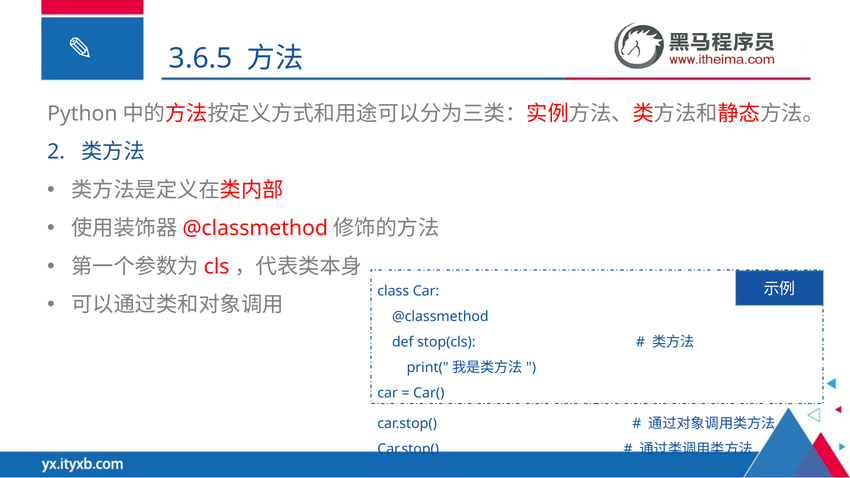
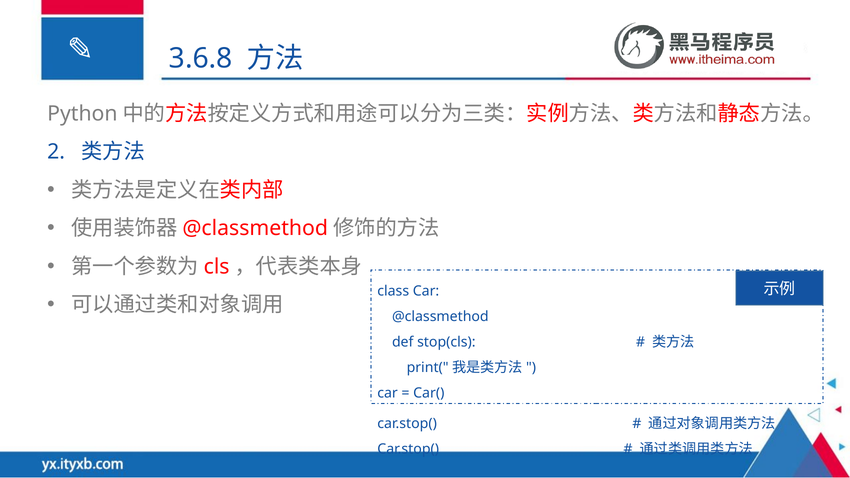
3.6.5: 3.6.5 -> 3.6.8 (201, 58)
